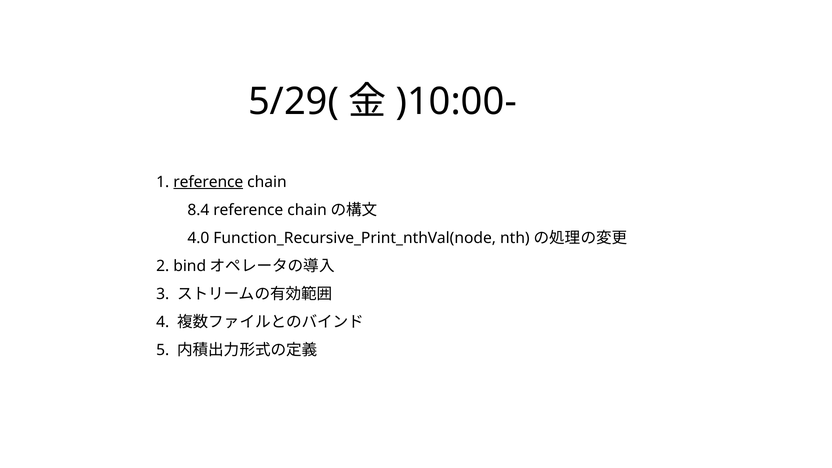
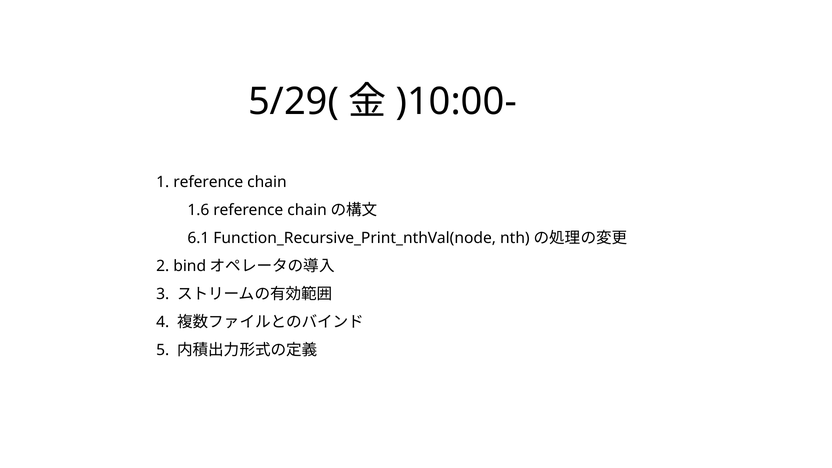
reference underline: present -> none (208, 182)
8.4: 8.4 -> 1.6 (198, 210)
4.0: 4.0 -> 6.1 (198, 238)
